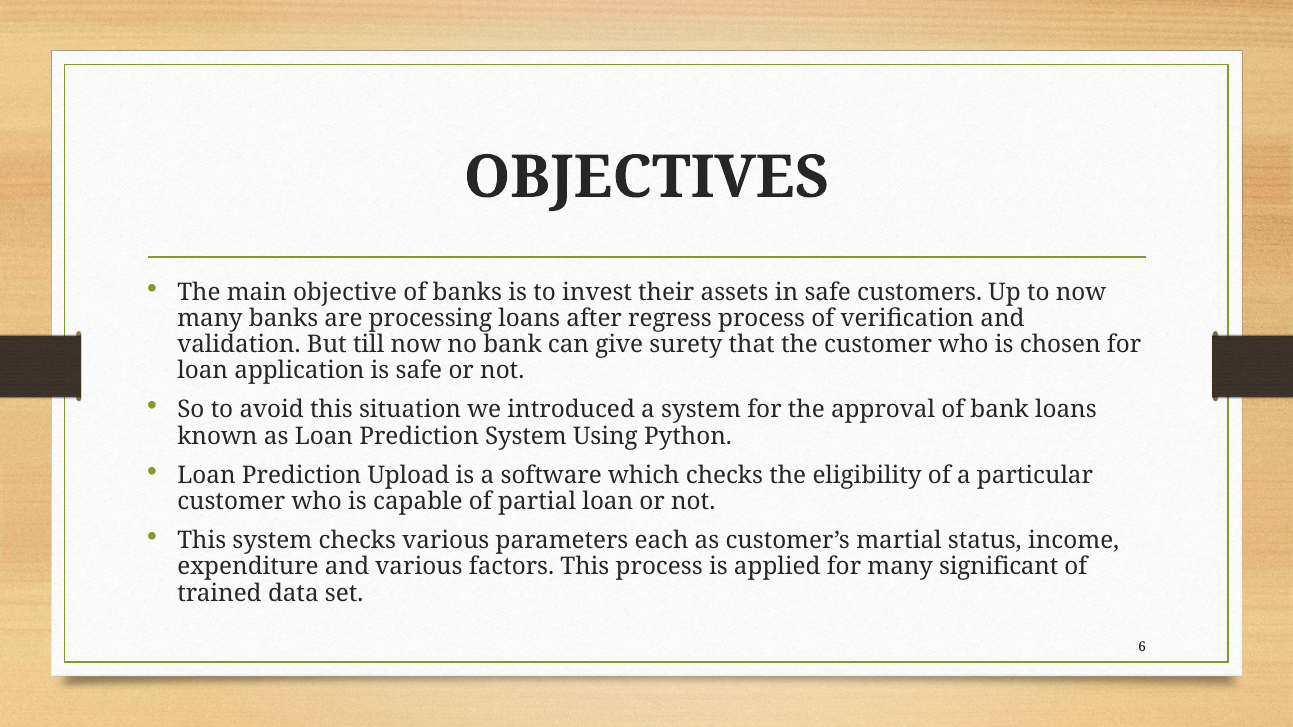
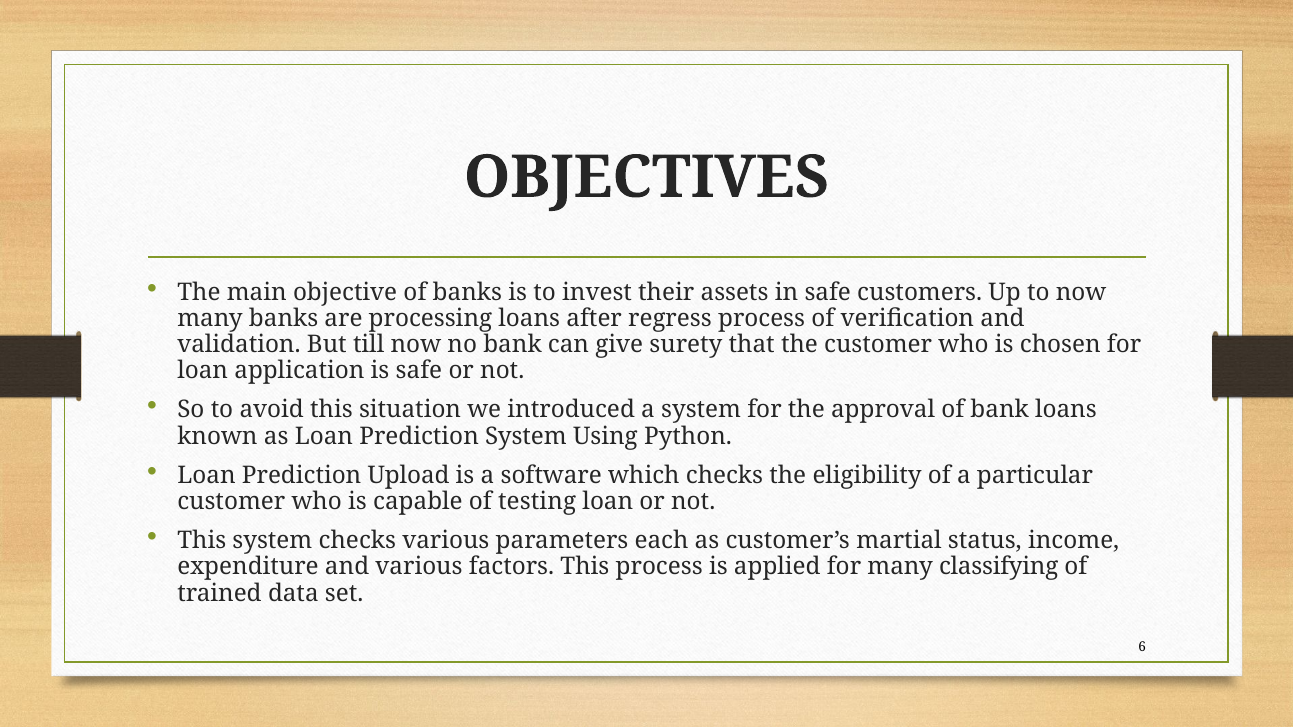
partial: partial -> testing (537, 502)
significant: significant -> classifying (999, 567)
